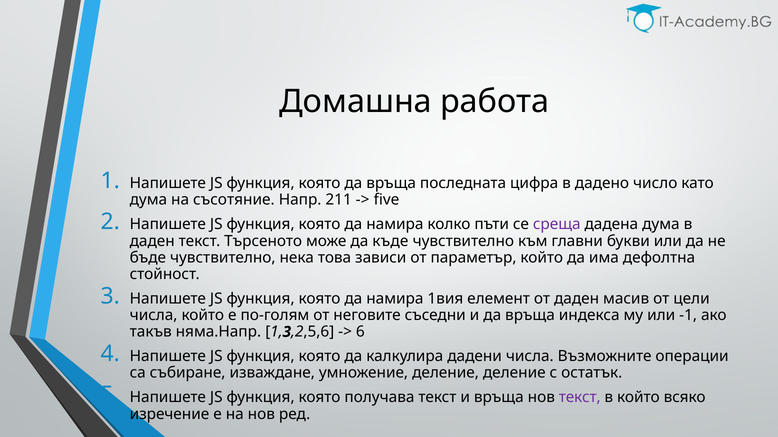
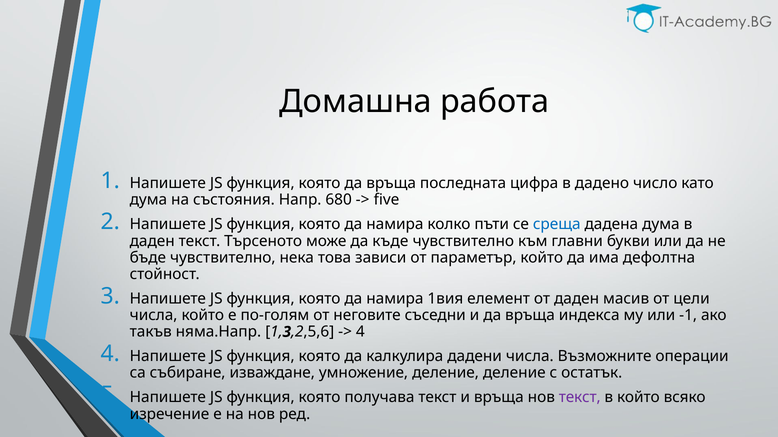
съсотяние: съсотяние -> състояния (234, 200)
211: 211 -> 680 (339, 200)
среща colour: purple -> blue (557, 225)
6: 6 -> 4 (360, 332)
